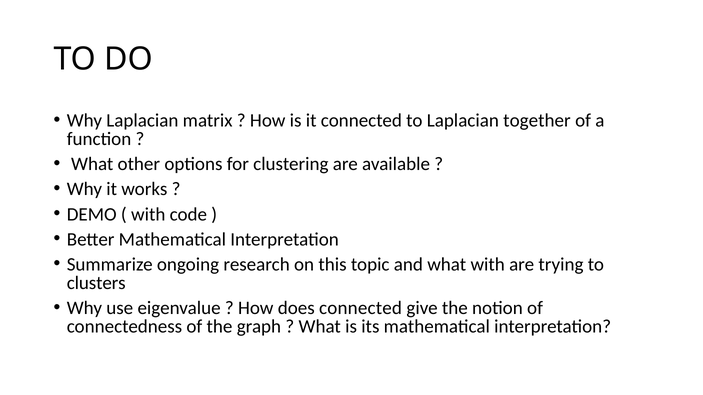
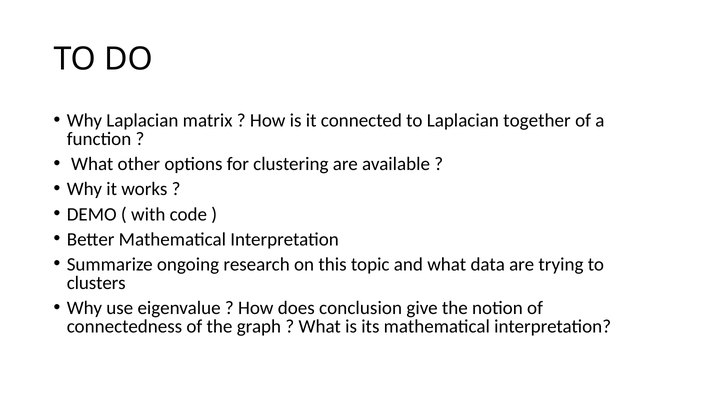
what with: with -> data (488, 265)
does connected: connected -> conclusion (361, 308)
